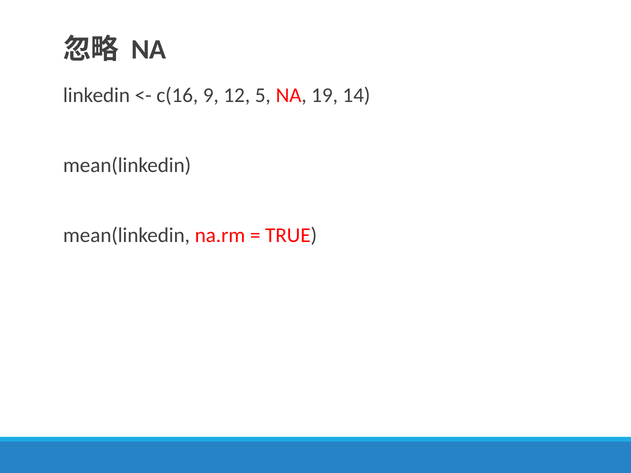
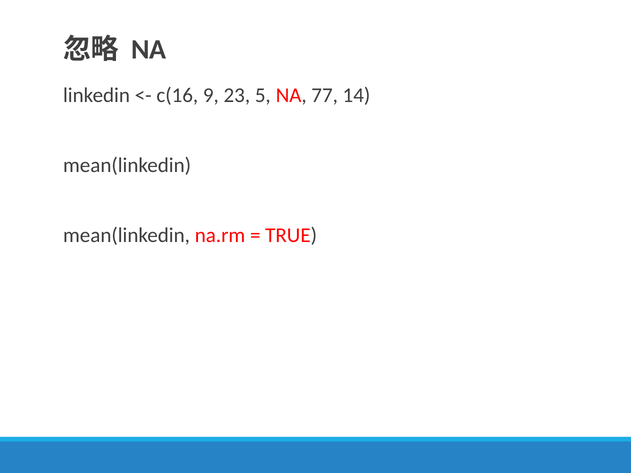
12: 12 -> 23 (237, 95)
19: 19 -> 77 (325, 95)
